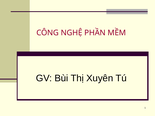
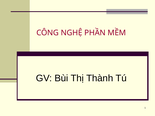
Xuyên: Xuyên -> Thành (100, 78)
